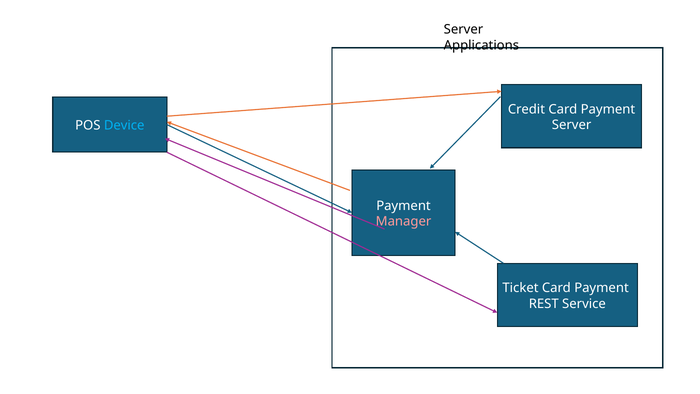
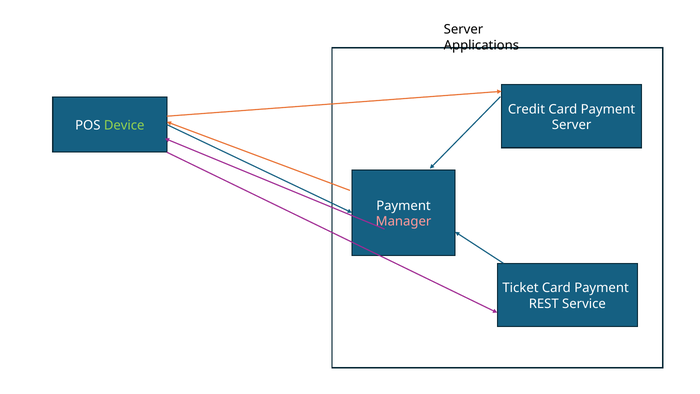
Device colour: light blue -> light green (124, 125)
